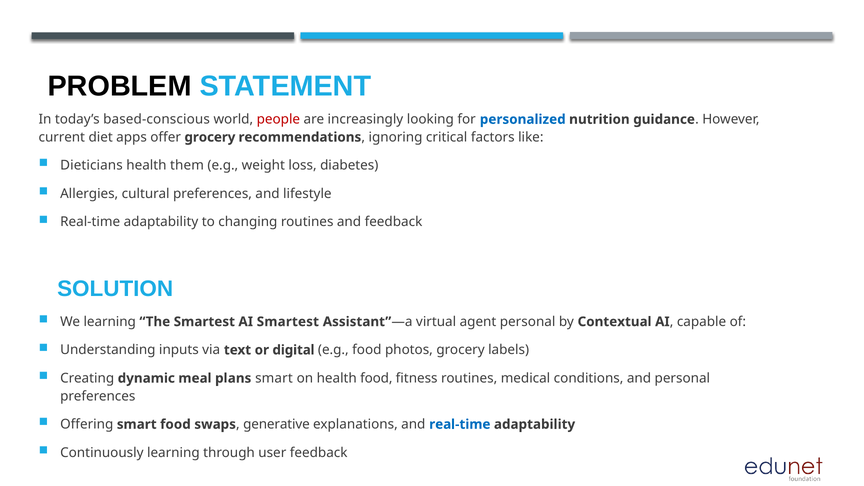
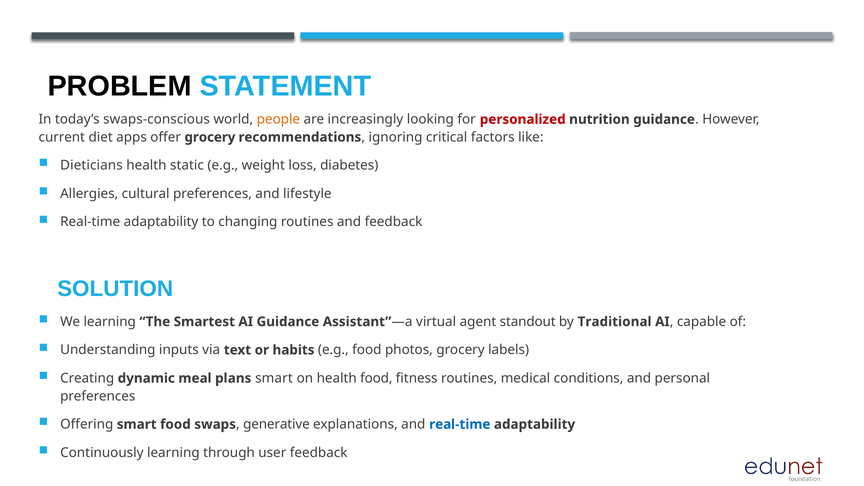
based-conscious: based-conscious -> swaps-conscious (157, 119)
people colour: red -> orange (278, 119)
personalized colour: blue -> red (523, 119)
them: them -> static (187, 165)
AI Smartest: Smartest -> Guidance (288, 322)
agent personal: personal -> standout (528, 322)
Contextual: Contextual -> Traditional (615, 322)
digital: digital -> habits (294, 350)
